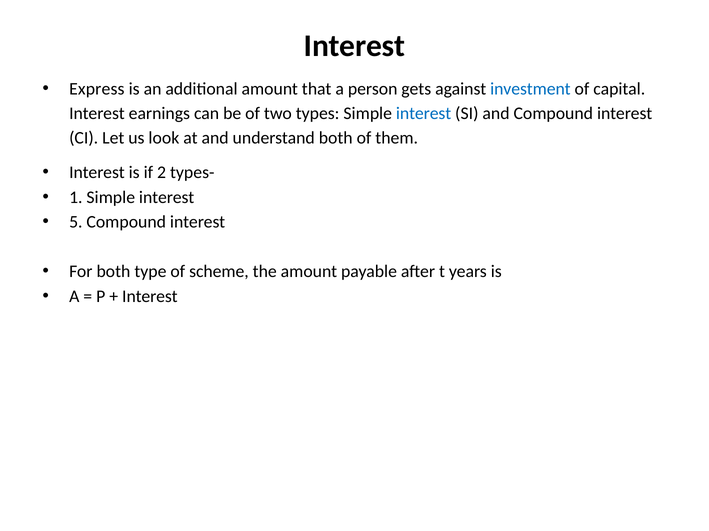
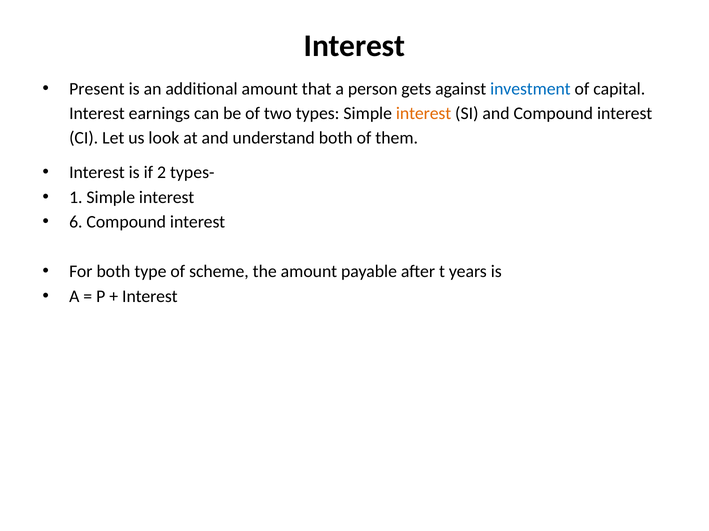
Express: Express -> Present (97, 89)
interest colour: blue -> orange (424, 114)
5: 5 -> 6 (76, 222)
